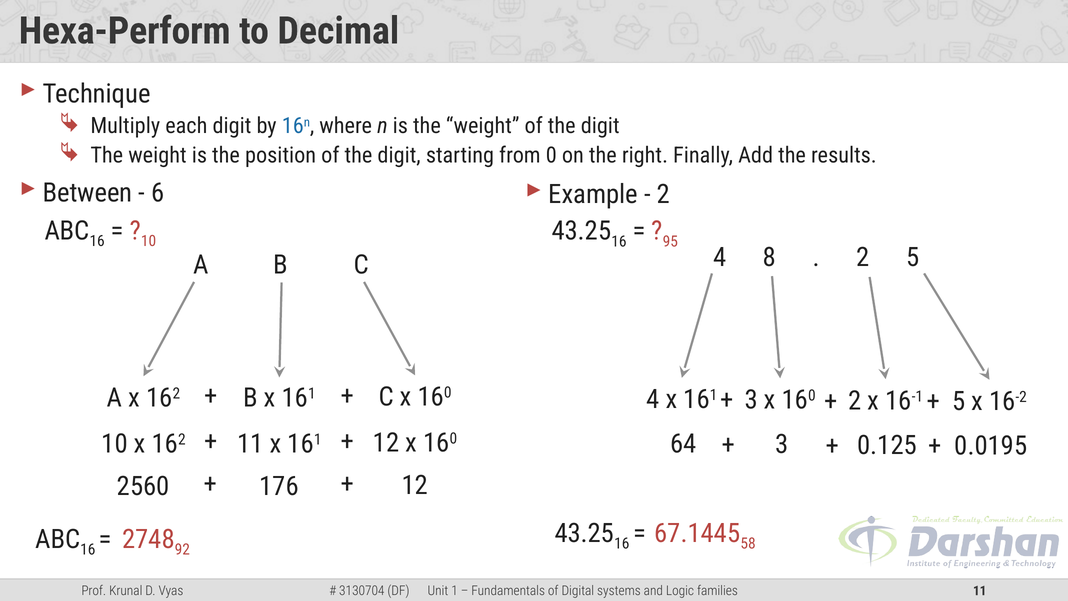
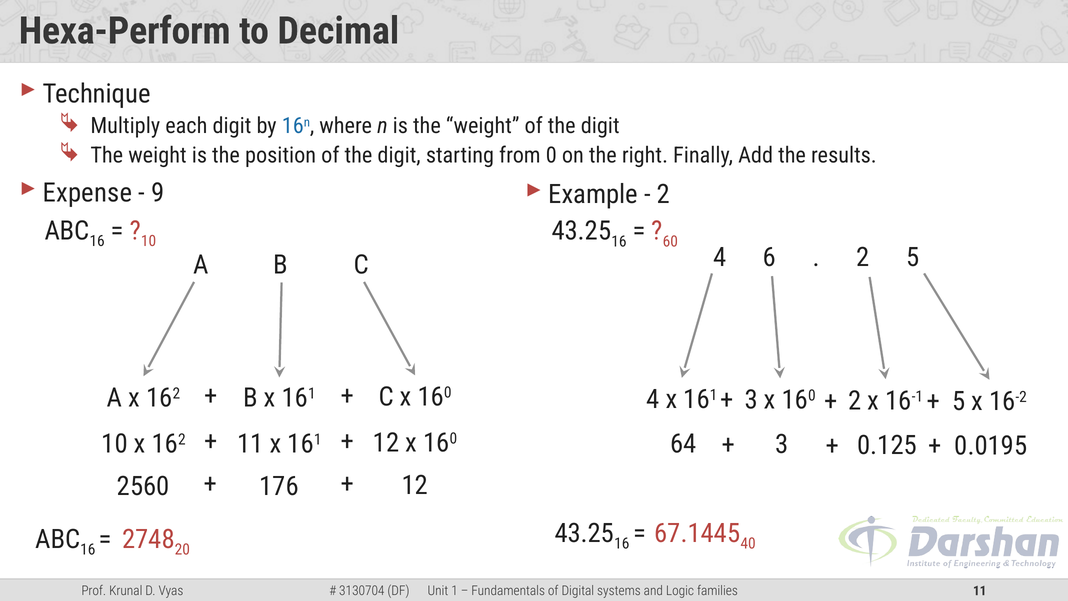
Between: Between -> Expense (87, 193)
6: 6 -> 9 (158, 193)
95: 95 -> 60 (670, 241)
8: 8 -> 6 (770, 258)
58: 58 -> 40 (748, 544)
92: 92 -> 20 (182, 550)
